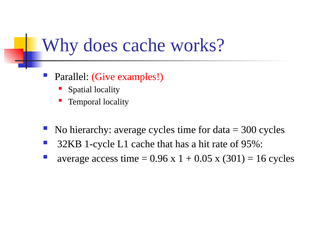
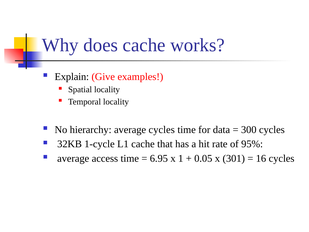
Parallel: Parallel -> Explain (72, 77)
0.96: 0.96 -> 6.95 (159, 158)
